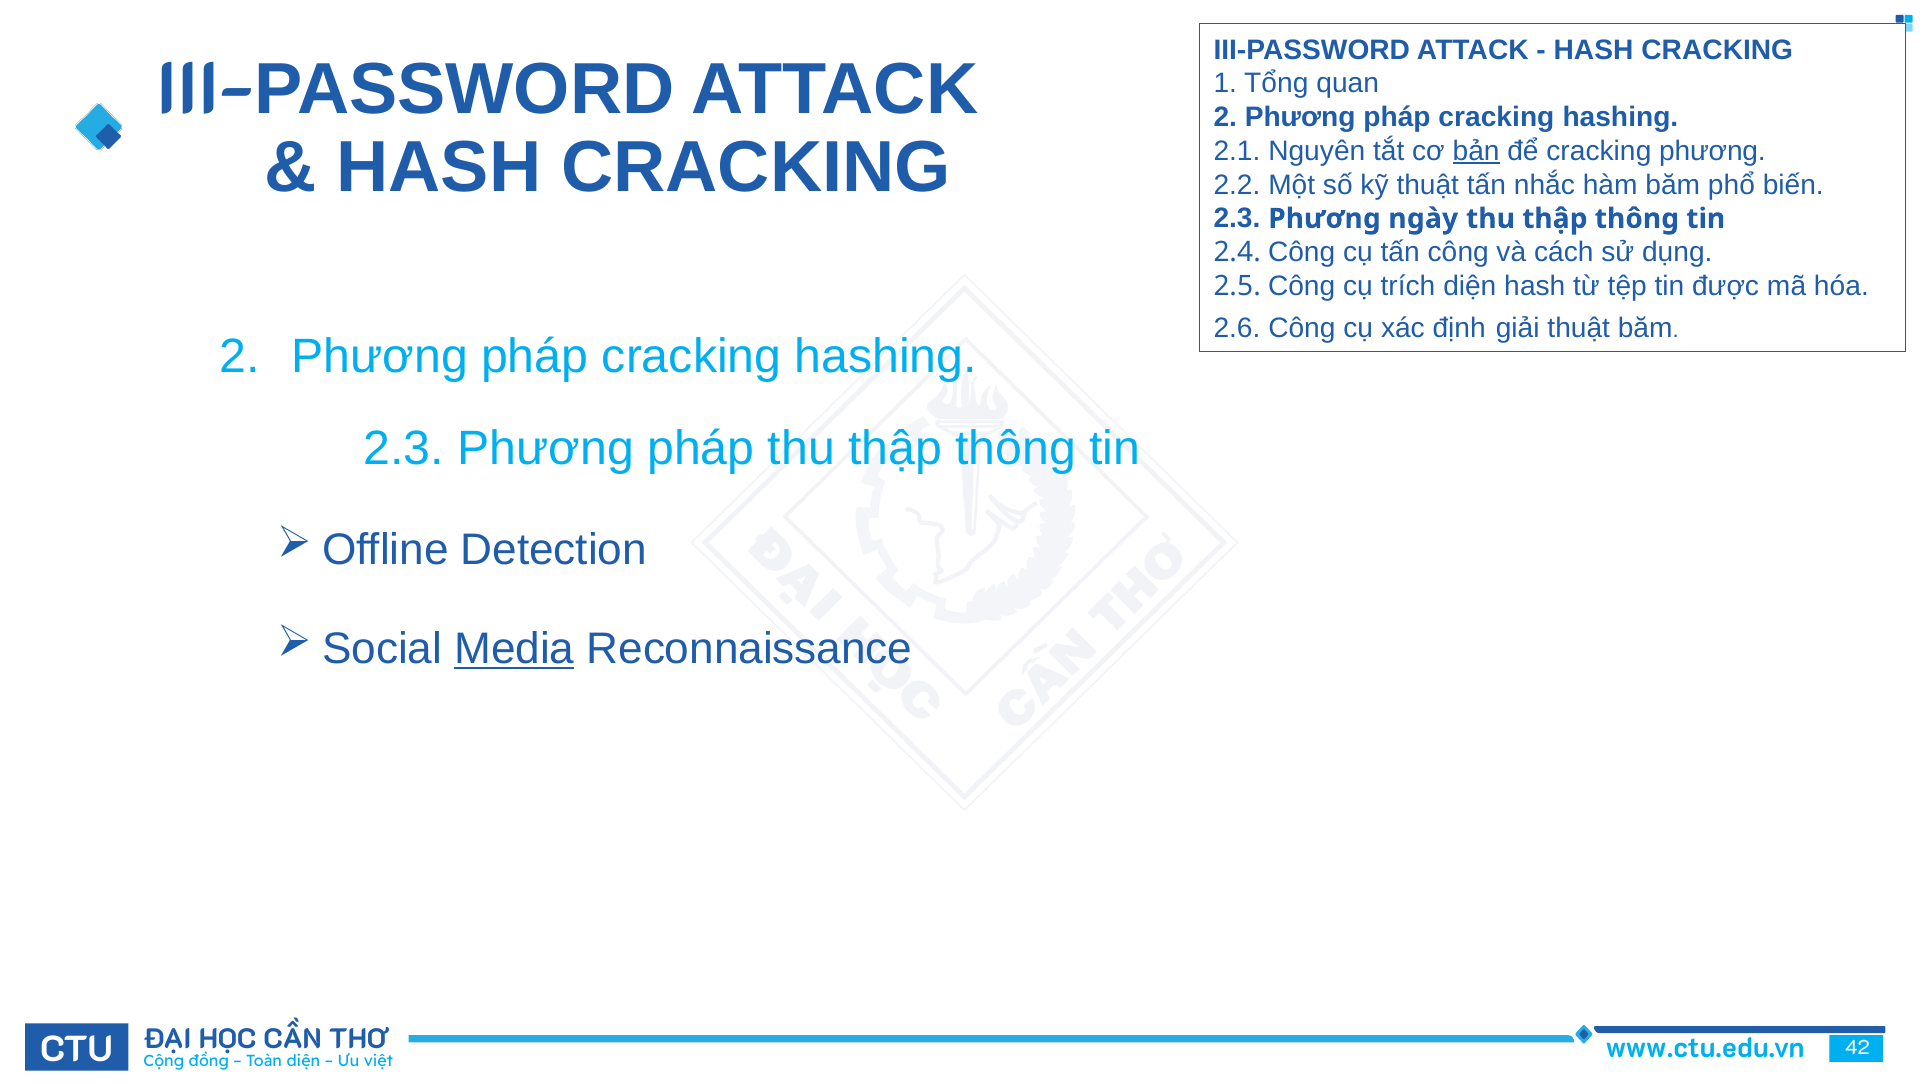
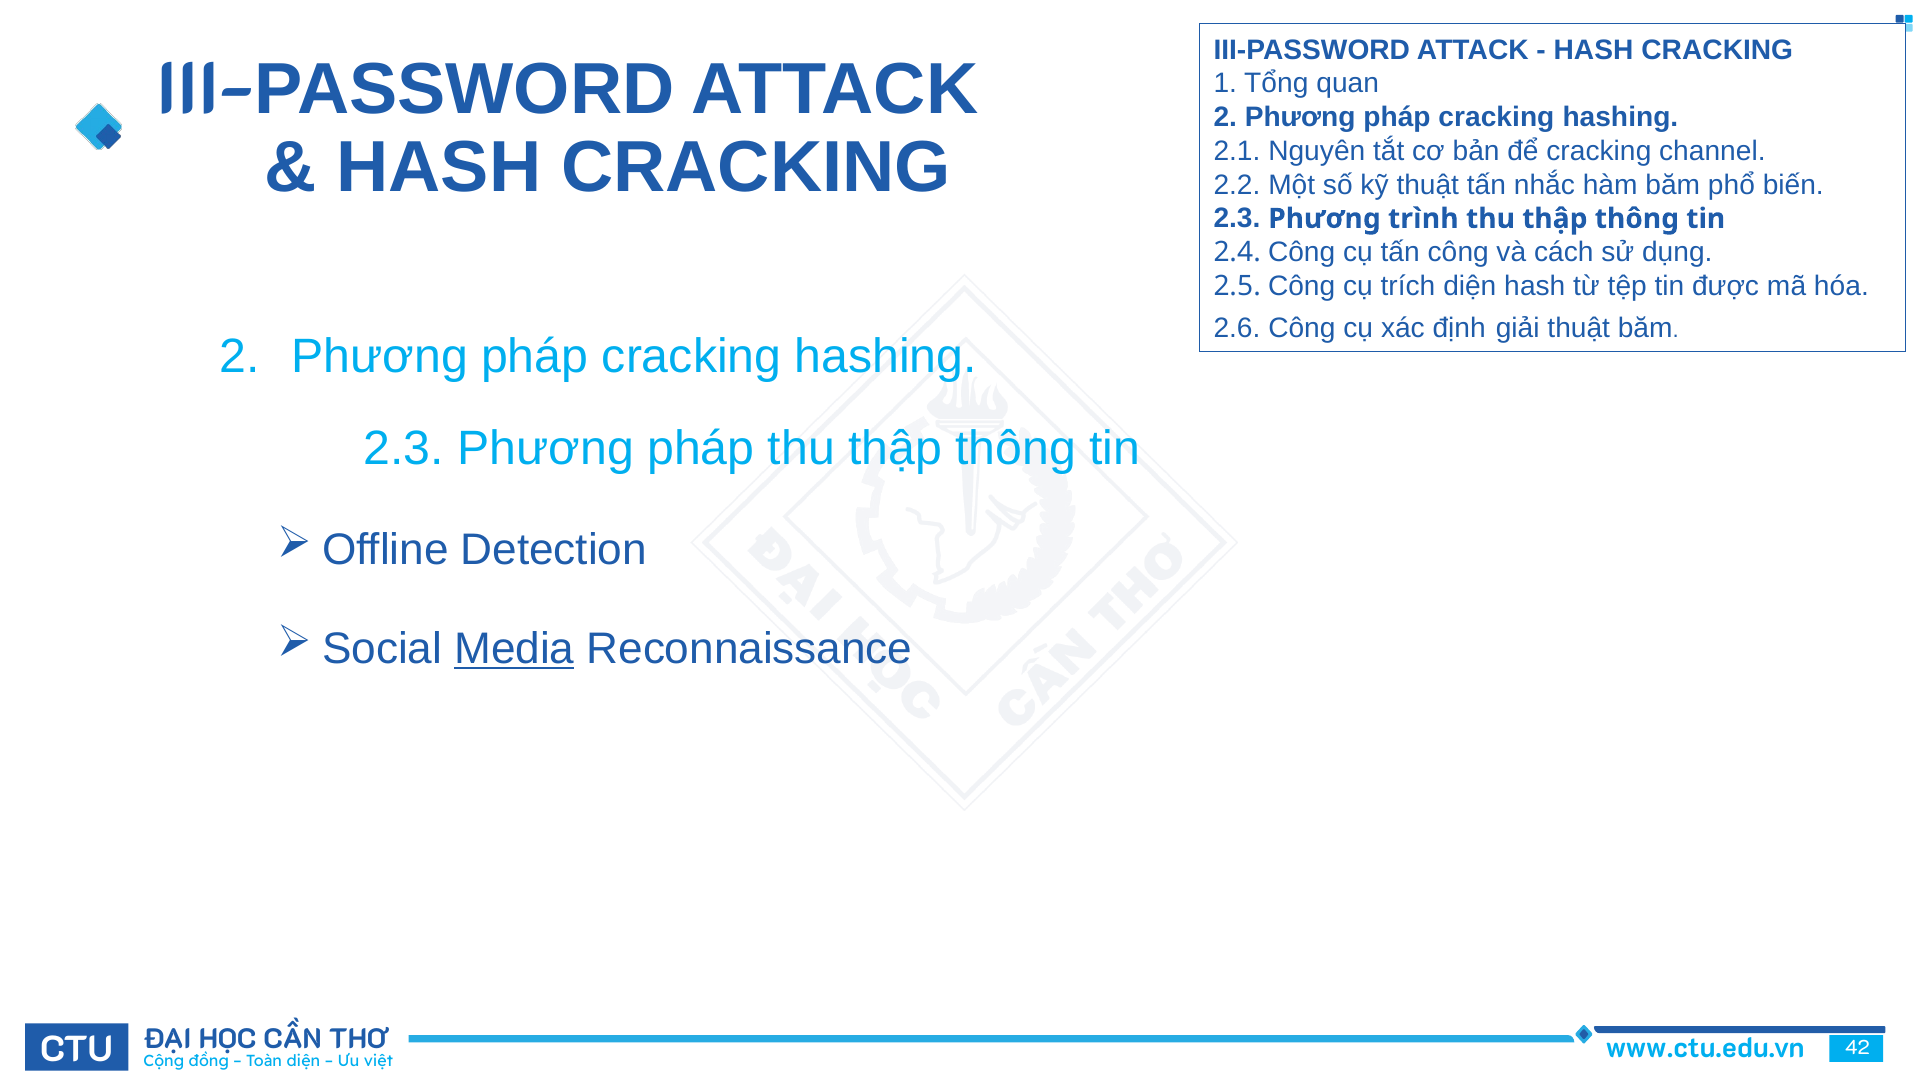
bản underline: present -> none (1476, 151)
cracking phương: phương -> channel (1712, 151)
ngày: ngày -> trình (1423, 219)
